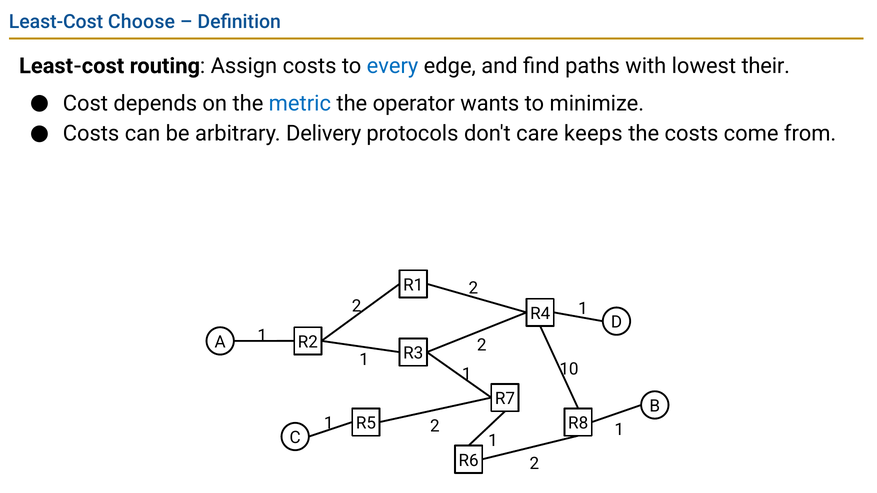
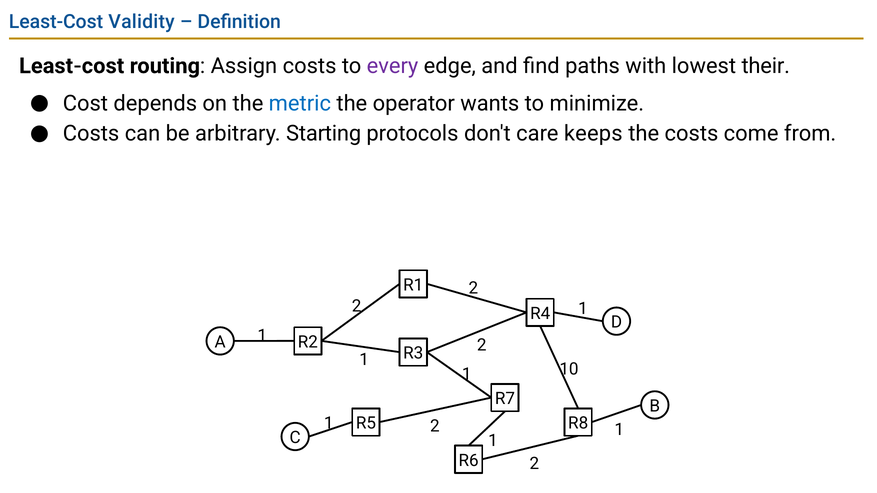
Choose: Choose -> Validity (142, 22)
every colour: blue -> purple (393, 66)
Delivery: Delivery -> Starting (324, 134)
